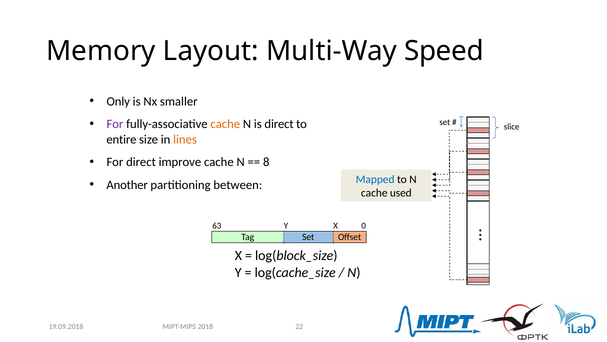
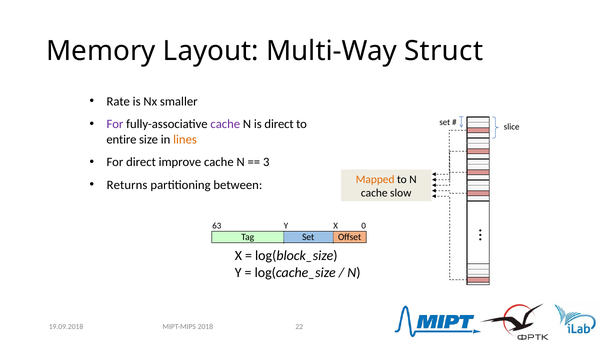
Speed: Speed -> Struct (444, 51)
Only: Only -> Rate (118, 101)
cache colour: orange -> purple (225, 124)
8: 8 -> 3 (266, 162)
Mapped colour: blue -> orange (375, 179)
Another: Another -> Returns (127, 185)
used: used -> slow (401, 193)
